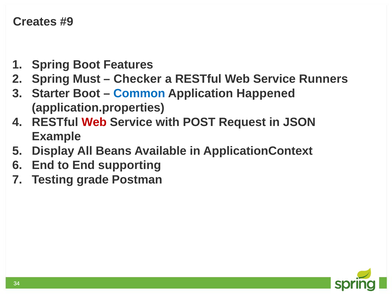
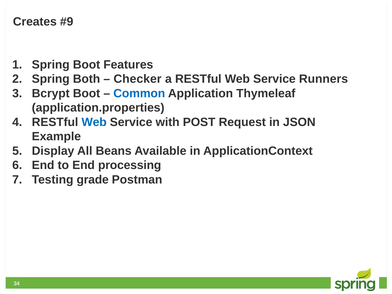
Must: Must -> Both (87, 79)
Starter: Starter -> Bcrypt (51, 93)
Happened: Happened -> Thymeleaf (266, 93)
Web colour: red -> blue (94, 122)
supporting: supporting -> processing (130, 165)
